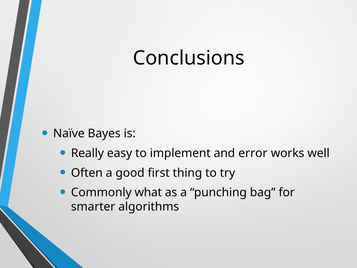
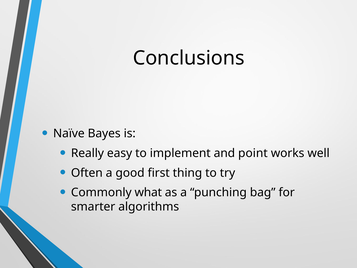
error: error -> point (253, 153)
